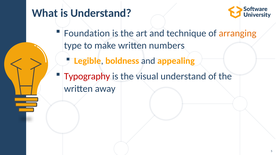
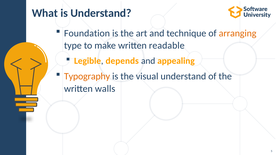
numbers: numbers -> readable (167, 46)
boldness: boldness -> depends (122, 61)
Typography colour: red -> orange (87, 76)
away: away -> walls (105, 89)
